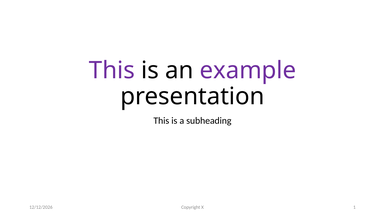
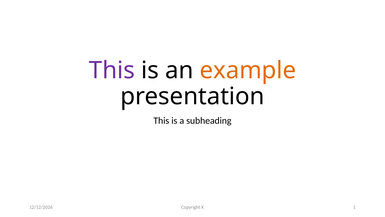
example colour: purple -> orange (248, 70)
